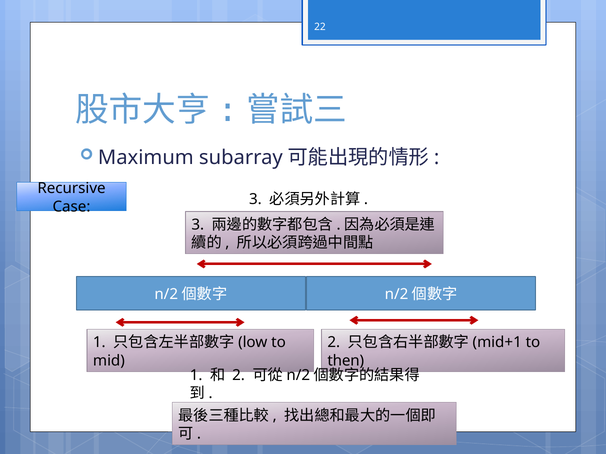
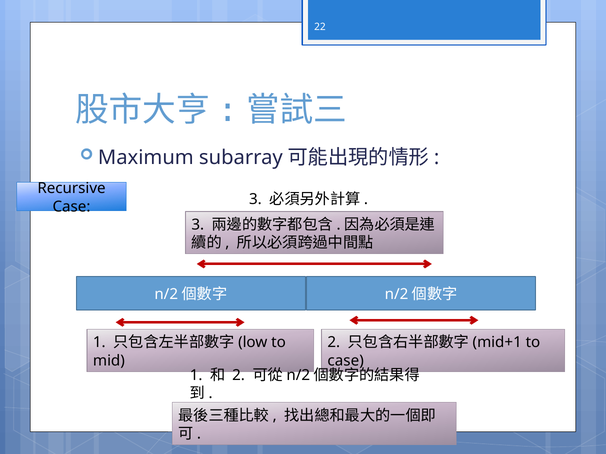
then: then -> case (346, 361)
